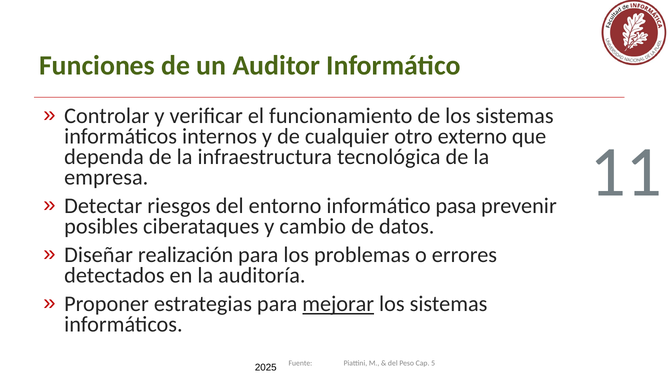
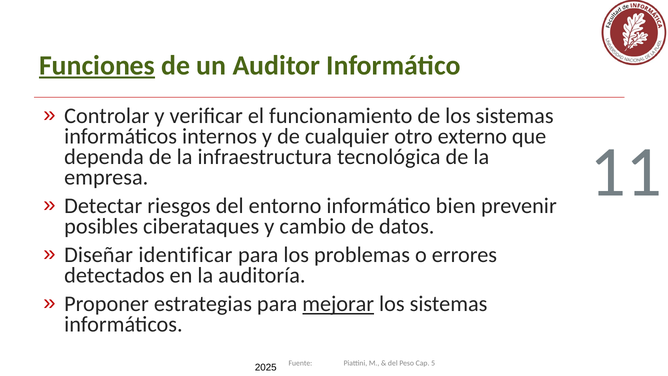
Funciones underline: none -> present (97, 65)
pasa: pasa -> bien (456, 206)
realización: realización -> identificar (185, 255)
